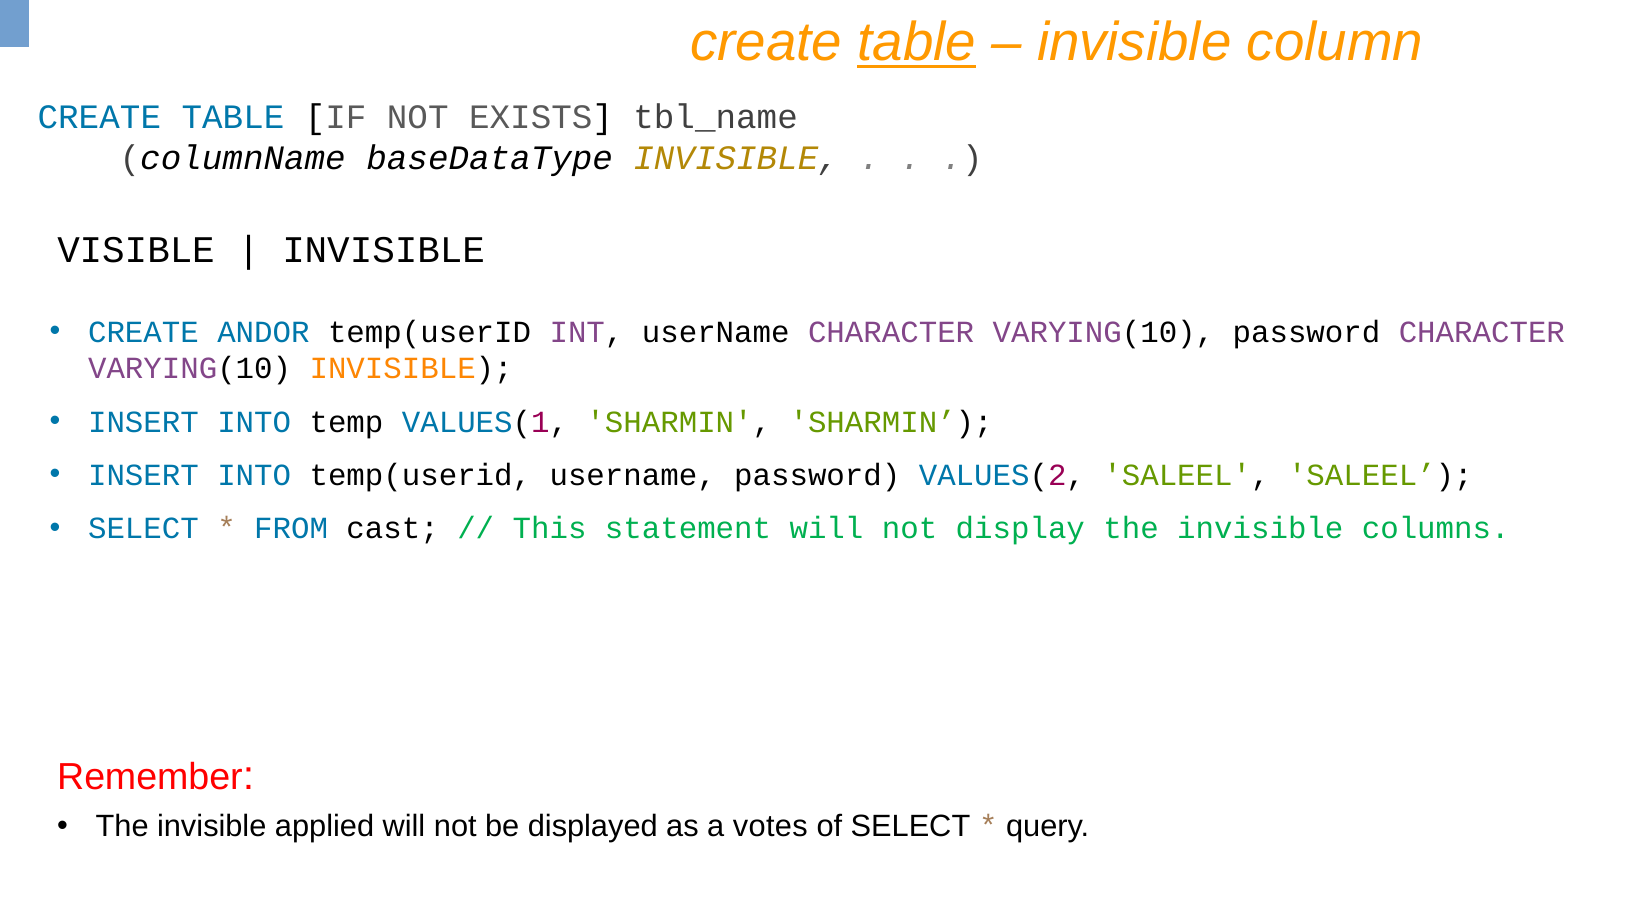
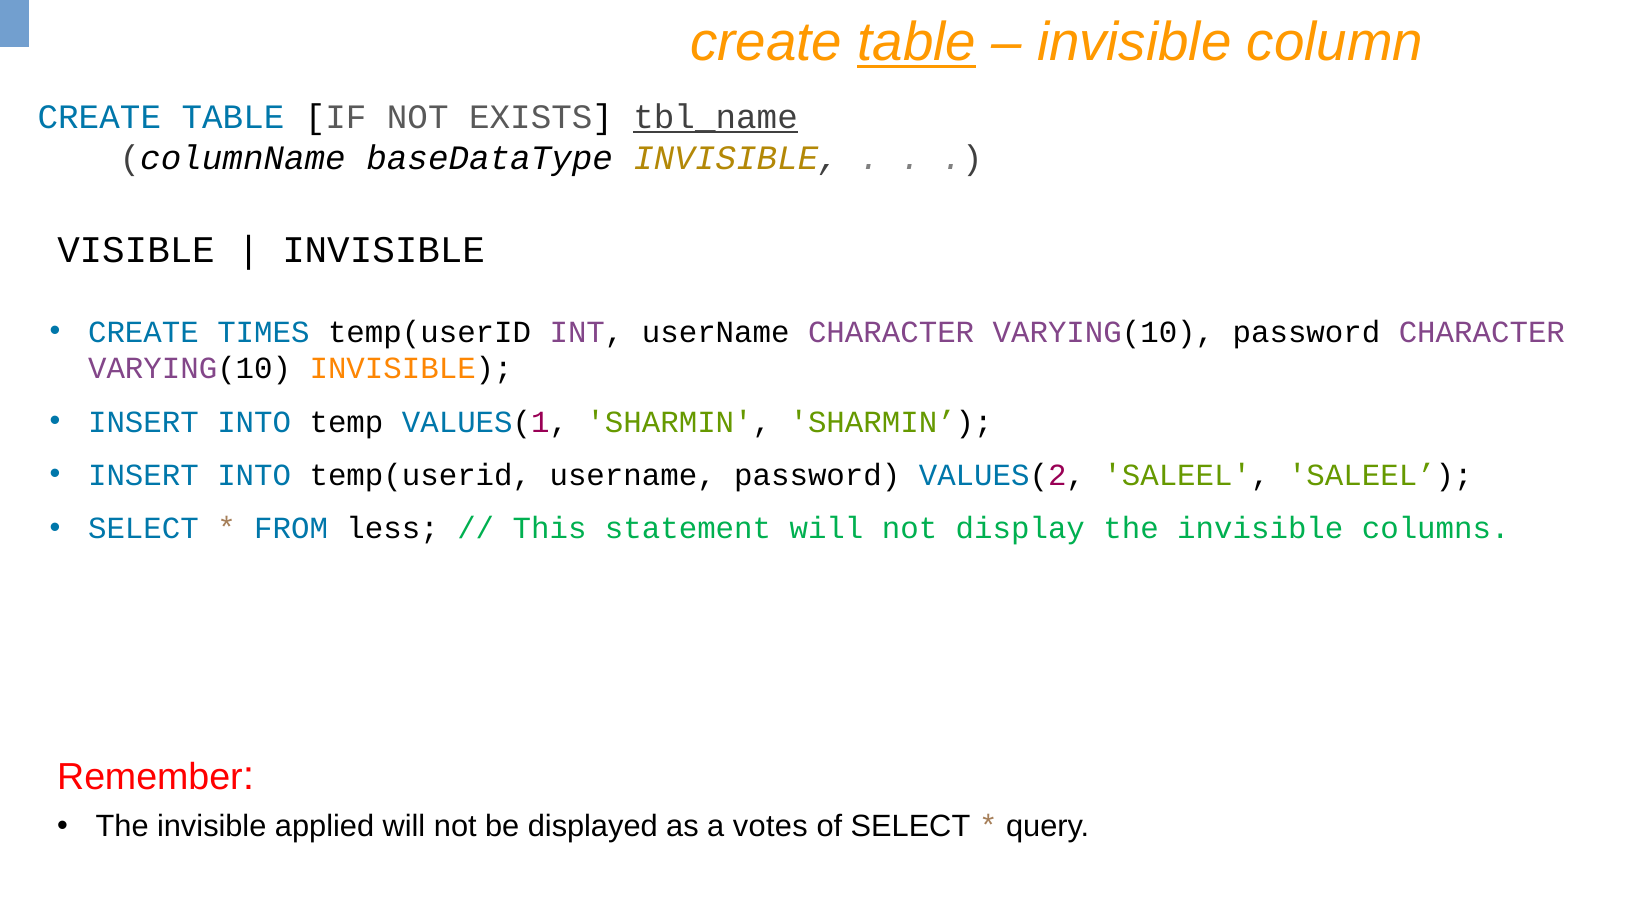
tbl_name underline: none -> present (716, 117)
ANDOR: ANDOR -> TIMES (263, 332)
cast: cast -> less (393, 529)
